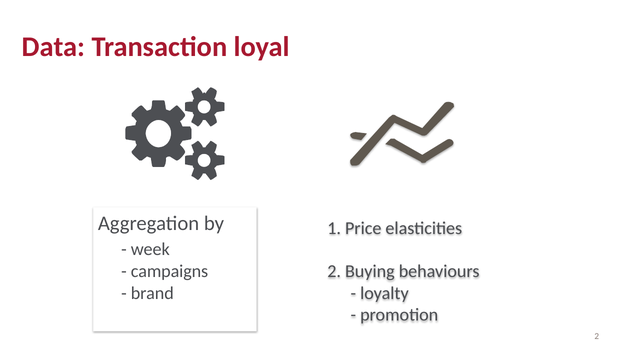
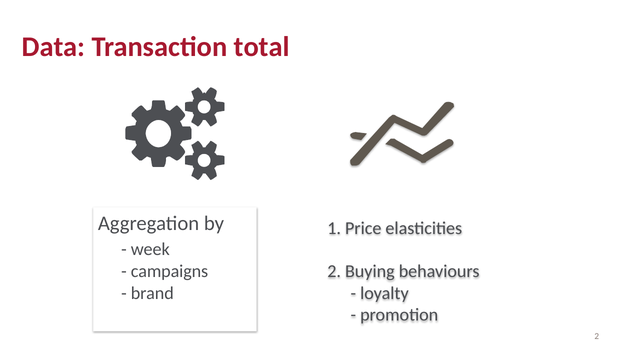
loyal: loyal -> total (262, 47)
